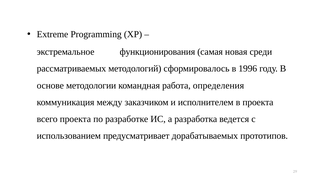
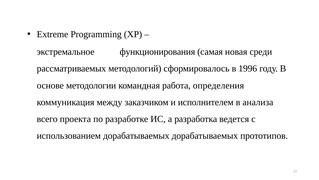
в проекта: проекта -> анализа (258, 102)
использованием предусматривает: предусматривает -> дорабатываемых (136, 135)
